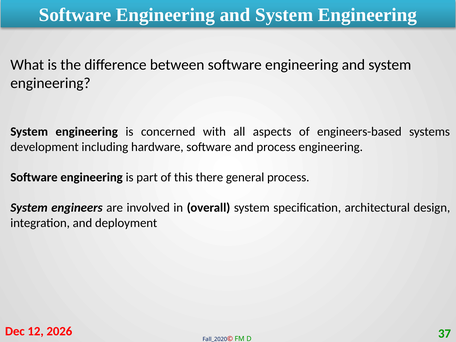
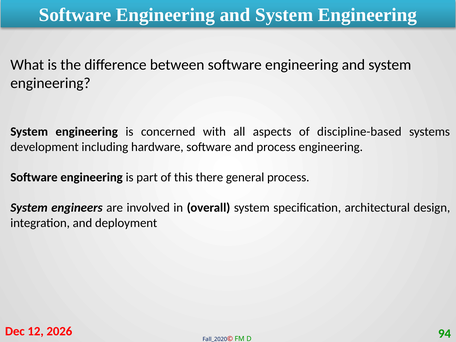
engineers-based: engineers-based -> discipline-based (359, 132)
37: 37 -> 94 (445, 334)
